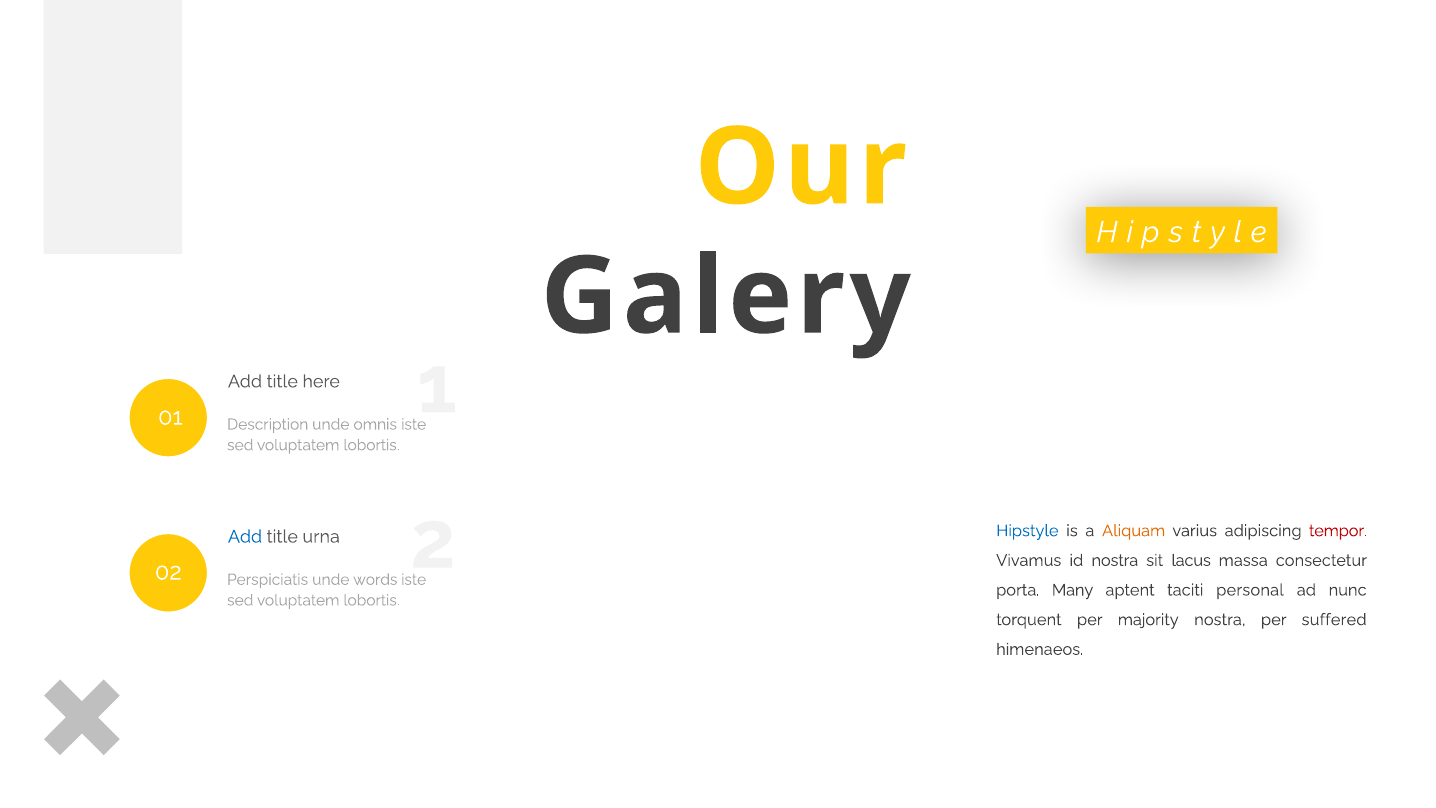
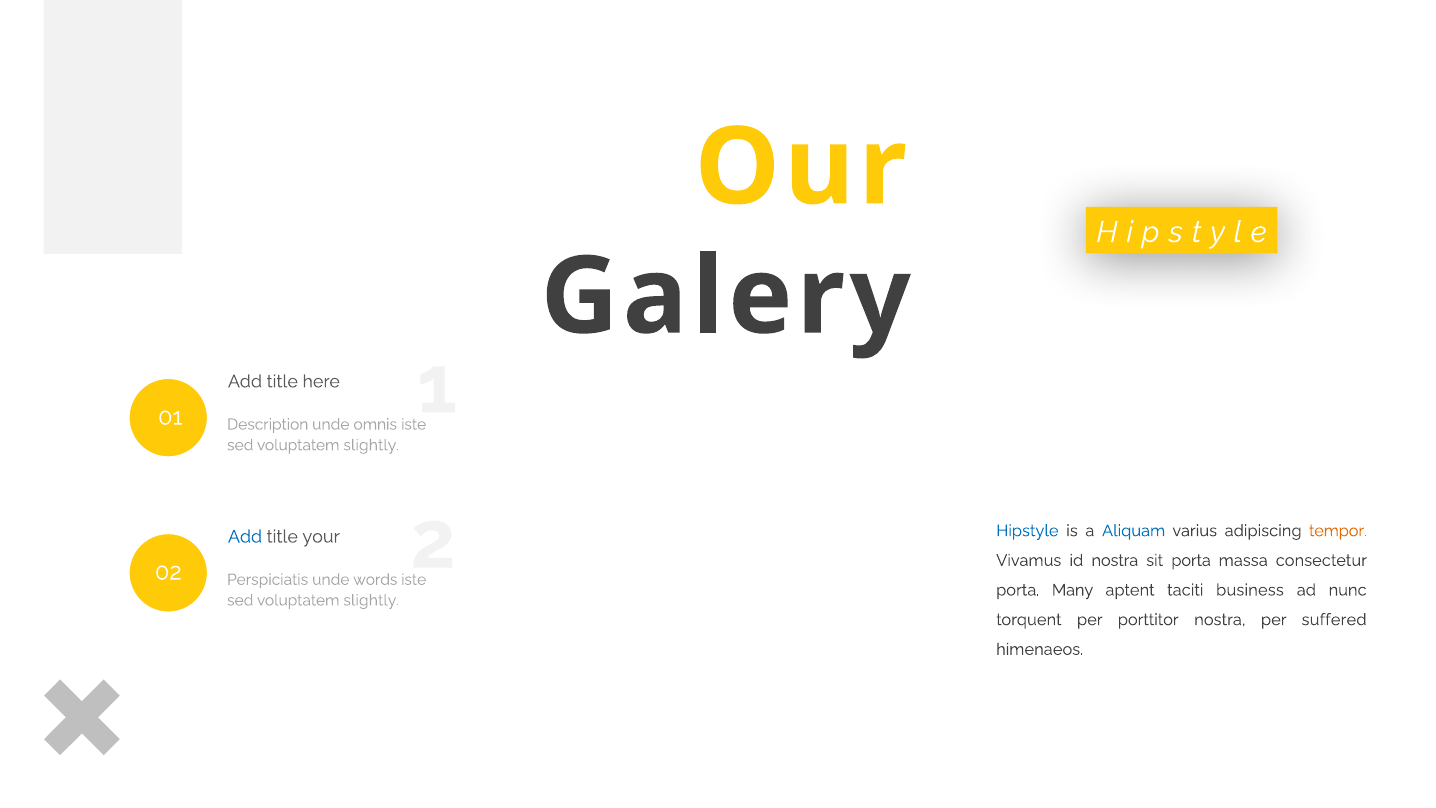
lobortis: lobortis -> slightly (371, 445)
Aliquam colour: orange -> blue (1134, 531)
tempor colour: red -> orange (1338, 531)
urna: urna -> your (321, 536)
sit lacus: lacus -> porta (1191, 560)
personal: personal -> business (1250, 590)
lobortis: lobortis -> slightly (371, 600)
majority: majority -> porttitor (1148, 620)
